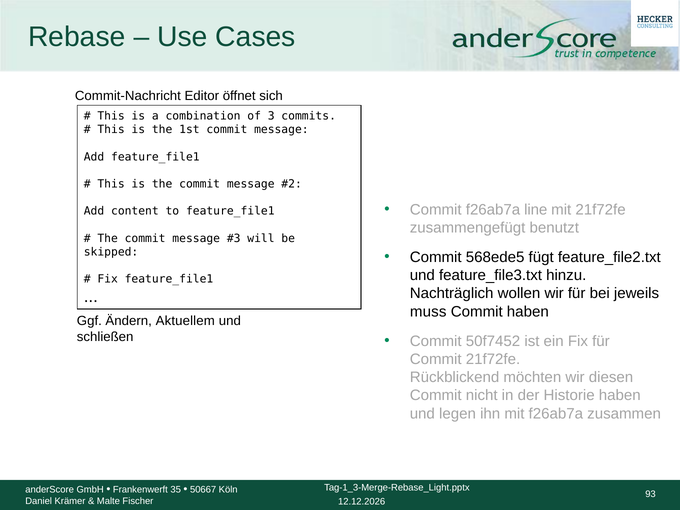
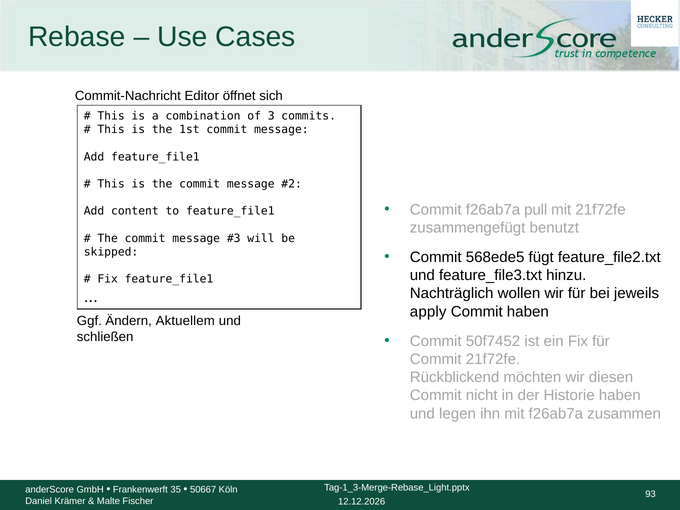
line: line -> pull (536, 210)
muss: muss -> apply (428, 312)
